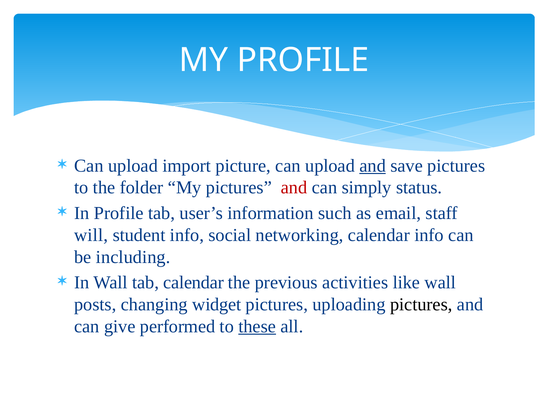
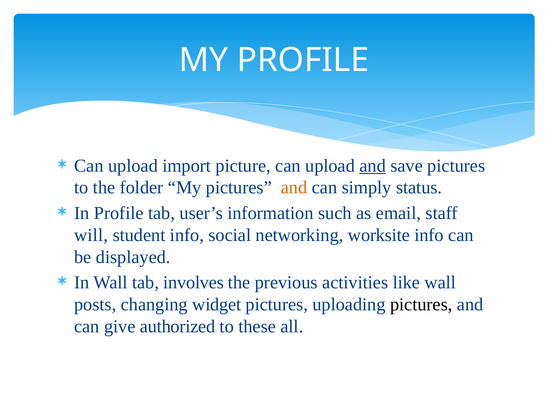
and colour: red -> orange (294, 188)
networking calendar: calendar -> worksite (379, 235)
including: including -> displayed (133, 257)
tab calendar: calendar -> involves (194, 283)
performed: performed -> authorized (178, 326)
these underline: present -> none (257, 326)
